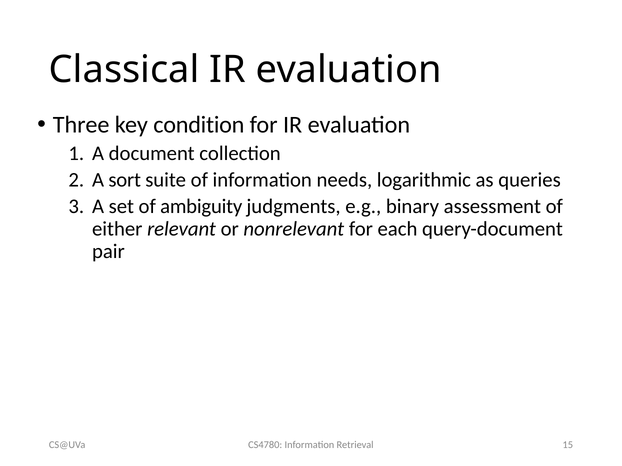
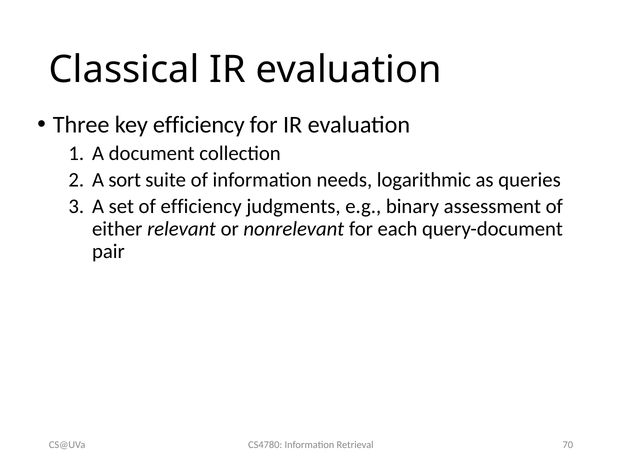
key condition: condition -> efficiency (199, 125)
of ambiguity: ambiguity -> efficiency (201, 207)
15: 15 -> 70 (568, 445)
